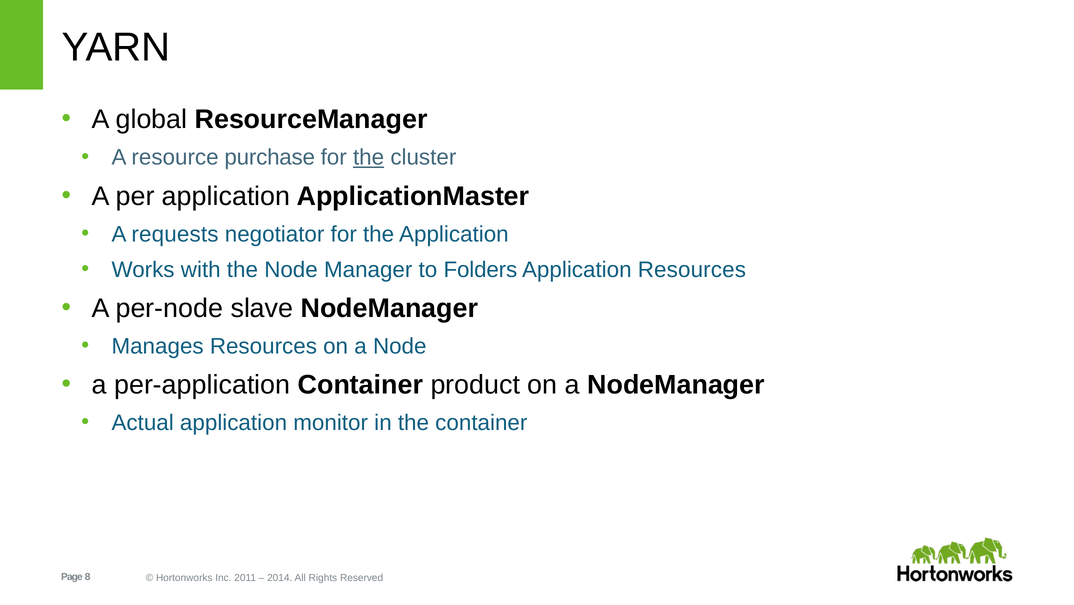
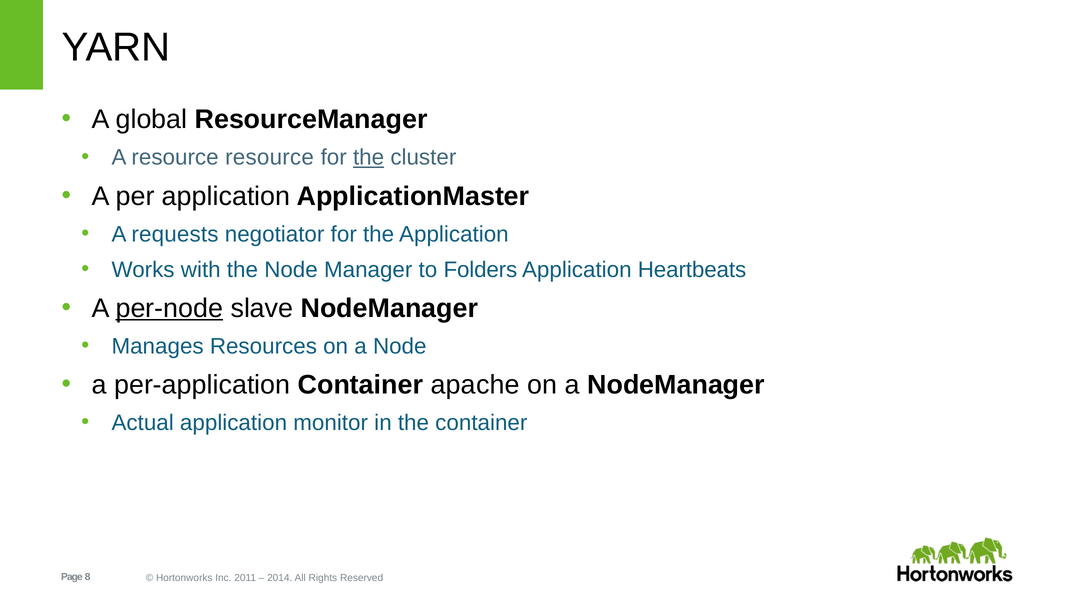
resource purchase: purchase -> resource (270, 157)
Application Resources: Resources -> Heartbeats (692, 269)
per-node underline: none -> present (169, 308)
product: product -> apache (475, 384)
